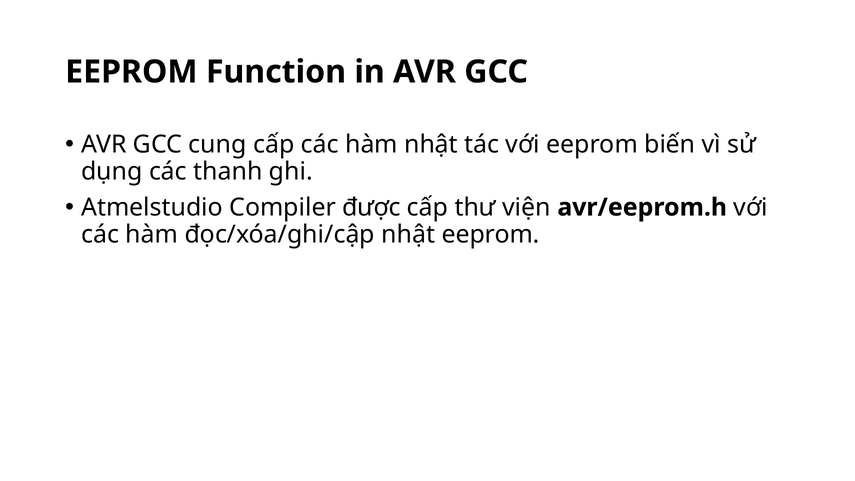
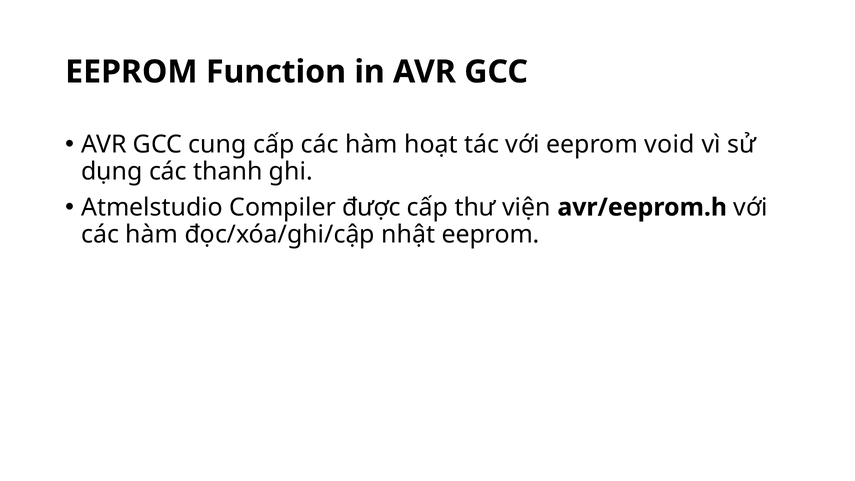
hàm nhật: nhật -> hoạt (431, 145)
biến: biến -> void (670, 145)
